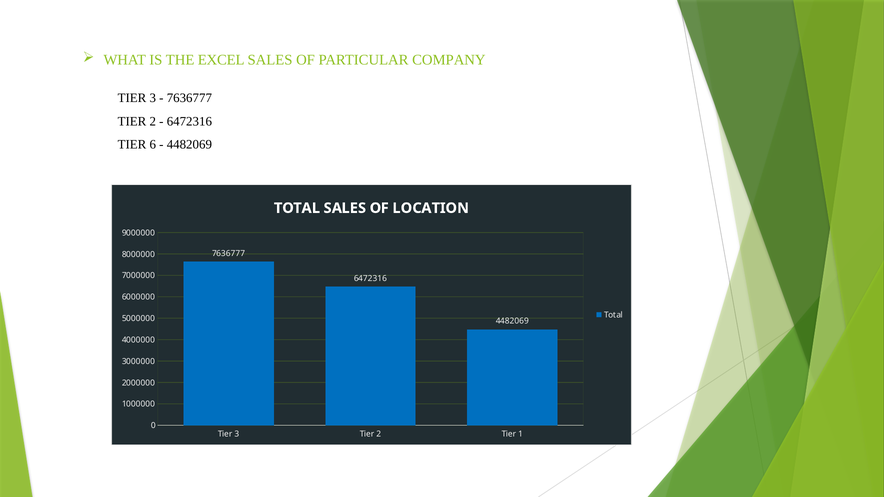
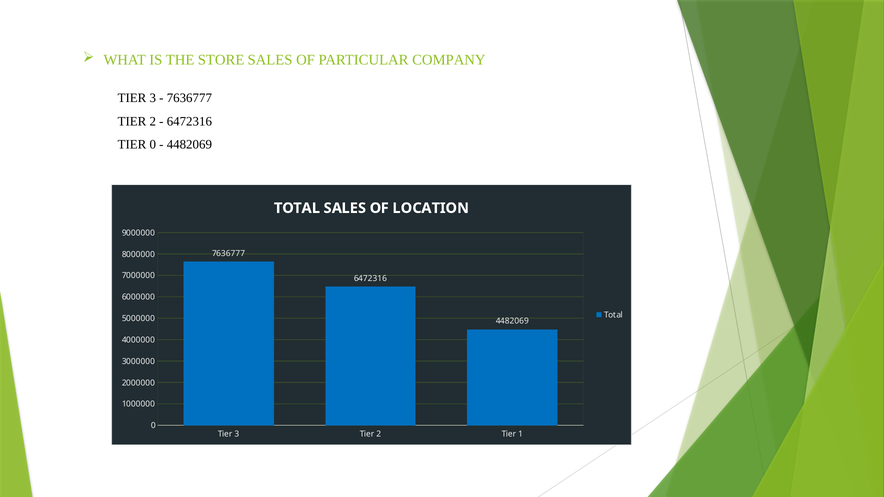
EXCEL: EXCEL -> STORE (221, 60)
TIER 6: 6 -> 0 (153, 145)
